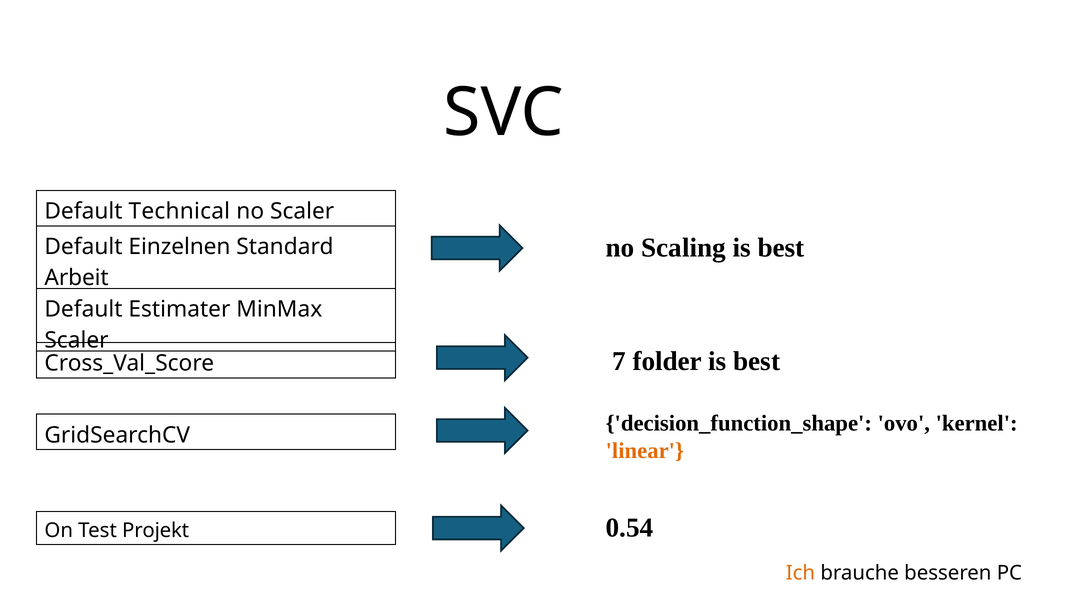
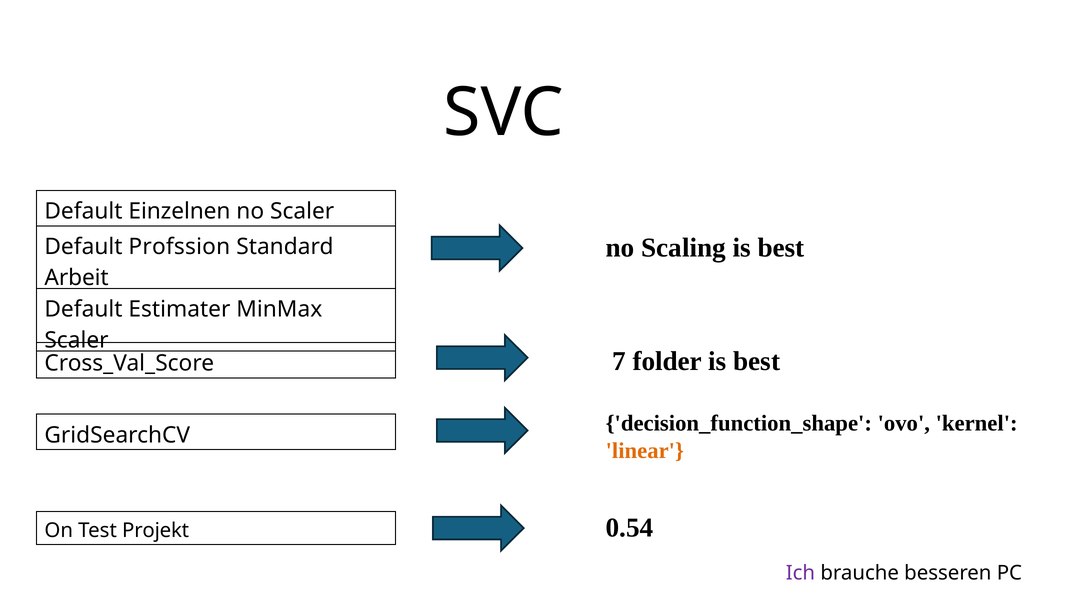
Technical: Technical -> Einzelnen (179, 212)
Einzelnen: Einzelnen -> Profssion (179, 247)
Ich colour: orange -> purple (800, 574)
